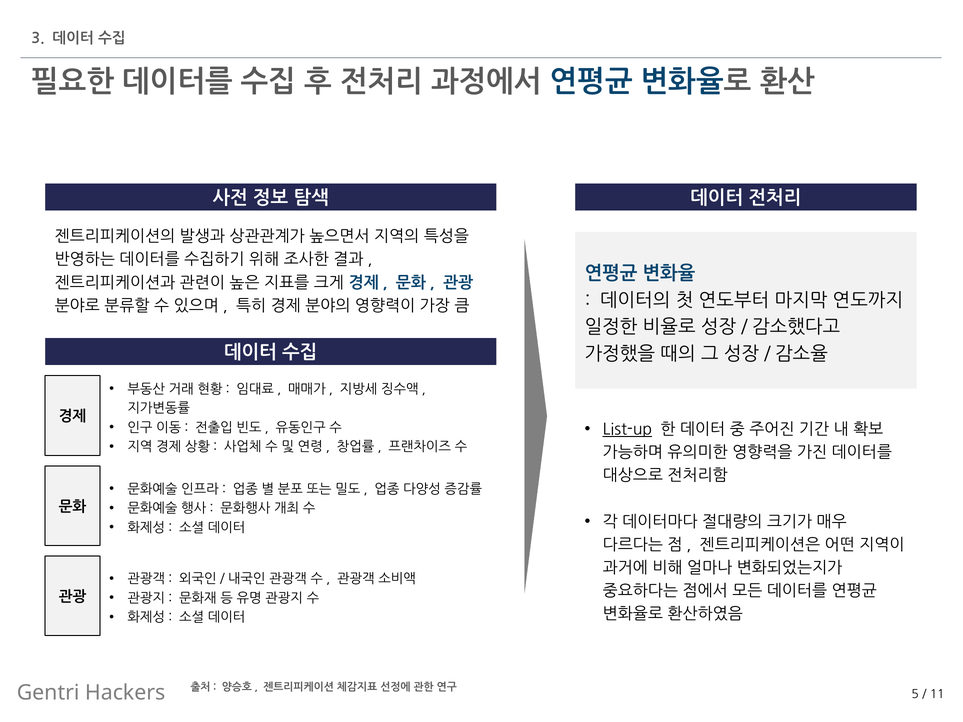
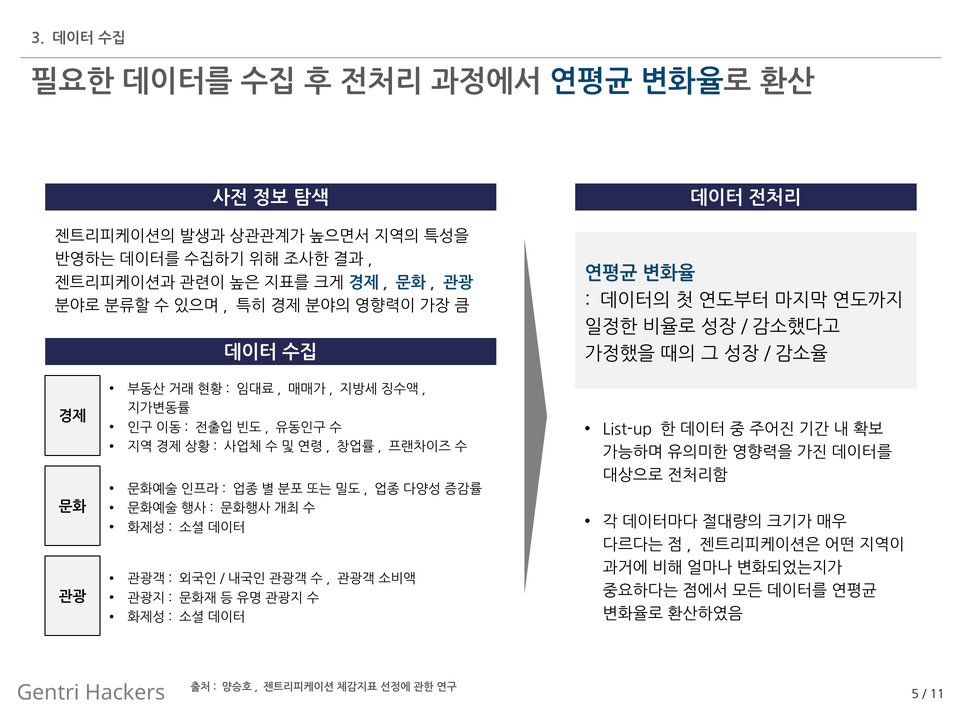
List-up underline: present -> none (627, 430)
